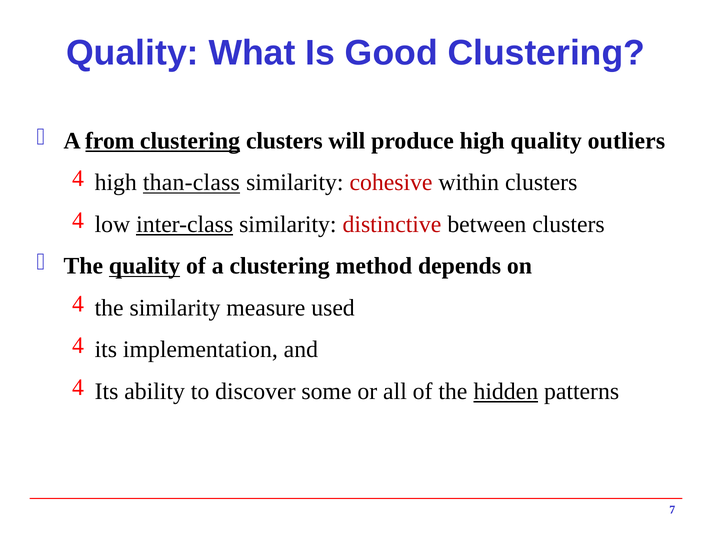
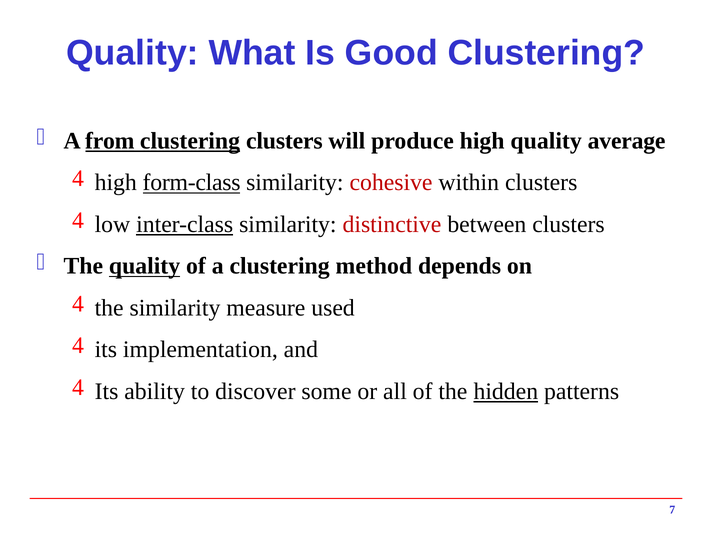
outliers: outliers -> average (627, 141)
than-class: than-class -> form-class (192, 182)
